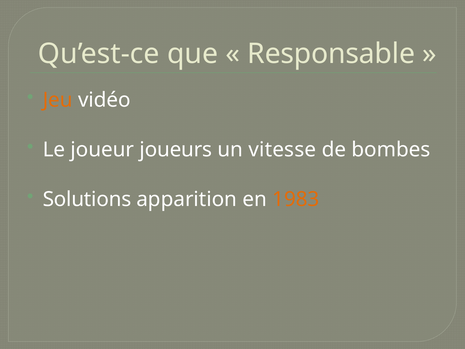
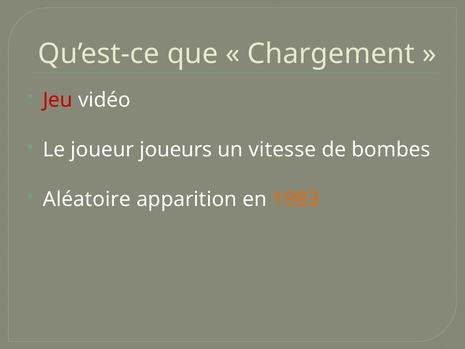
Responsable: Responsable -> Chargement (331, 54)
Jeu colour: orange -> red (58, 100)
Solutions: Solutions -> Aléatoire (87, 199)
